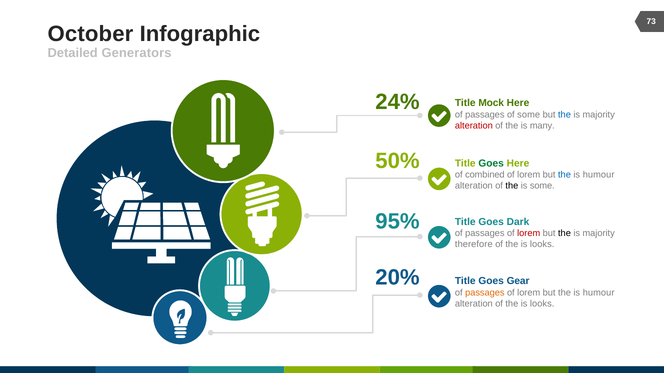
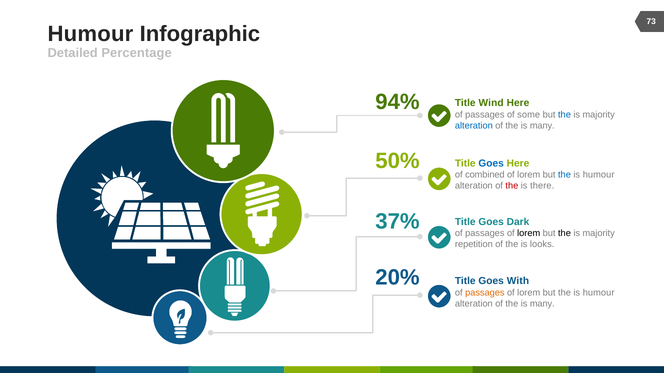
October: October -> Humour (90, 34)
Generators: Generators -> Percentage (137, 53)
24%: 24% -> 94% (398, 102)
Mock: Mock -> Wind (491, 103)
alteration colour: red -> blue (474, 126)
Goes colour: green -> blue (491, 163)
the colour: black -> red (512, 186)
is some: some -> there (542, 186)
95%: 95% -> 37% (398, 222)
lorem colour: red -> black (529, 234)
therefore: therefore -> repetition (474, 245)
Gear: Gear -> With (518, 281)
looks: looks -> many (542, 304)
